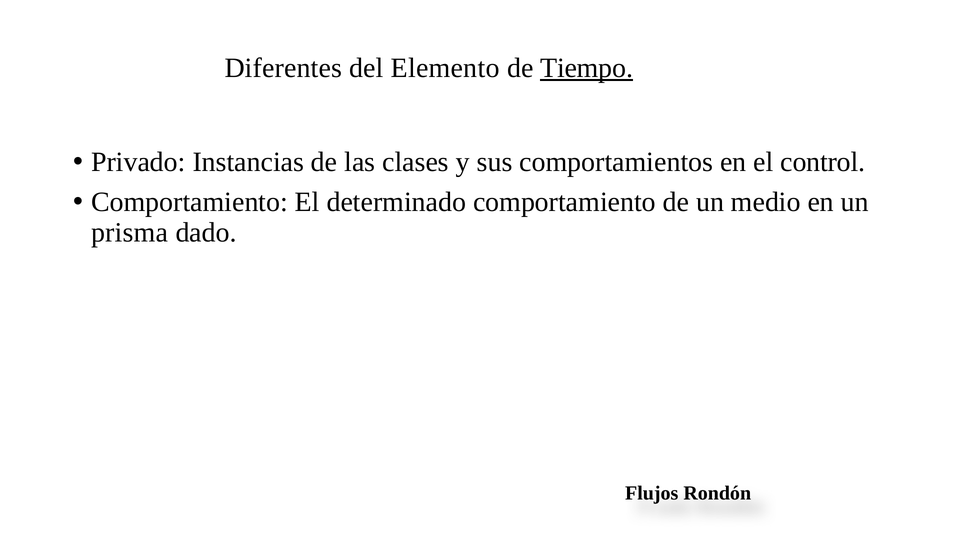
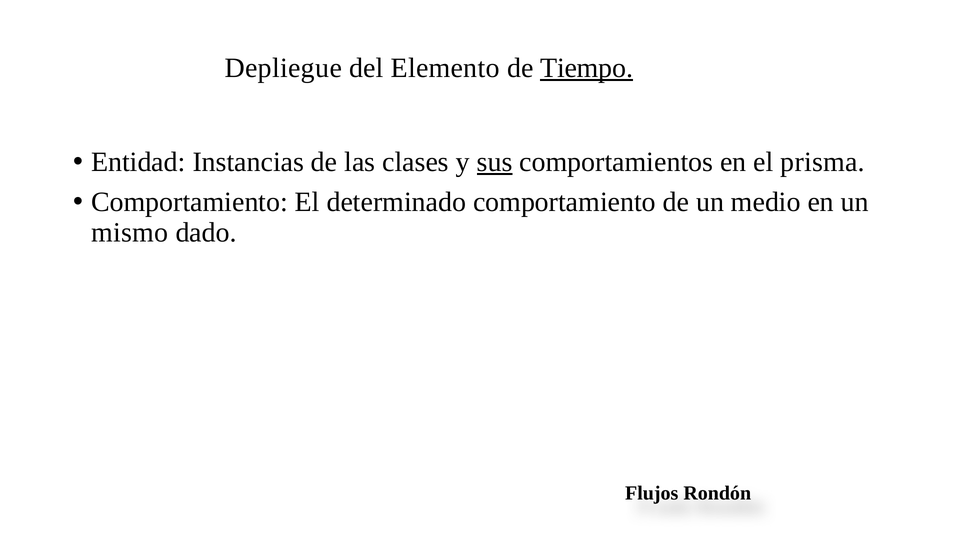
Diferentes: Diferentes -> Depliegue (283, 68)
Privado: Privado -> Entidad (138, 162)
sus underline: none -> present (495, 162)
control: control -> prisma (823, 162)
prisma: prisma -> mismo (130, 233)
